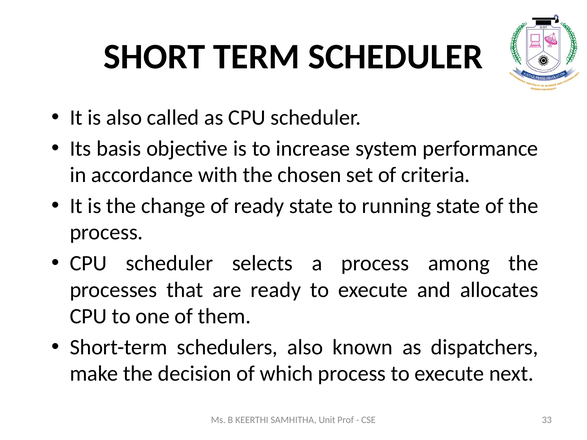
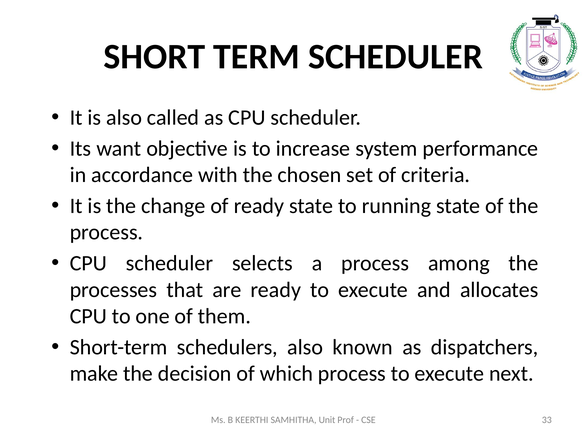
basis: basis -> want (119, 149)
